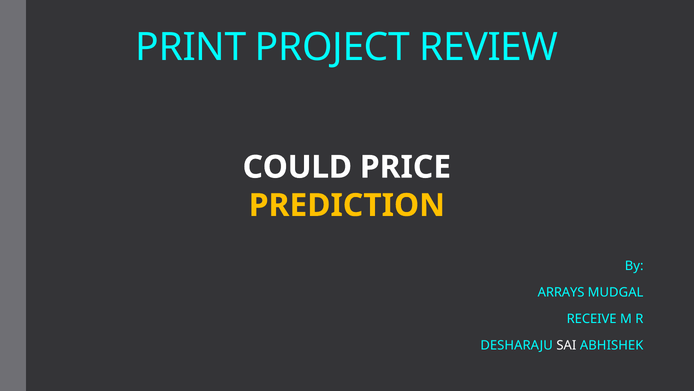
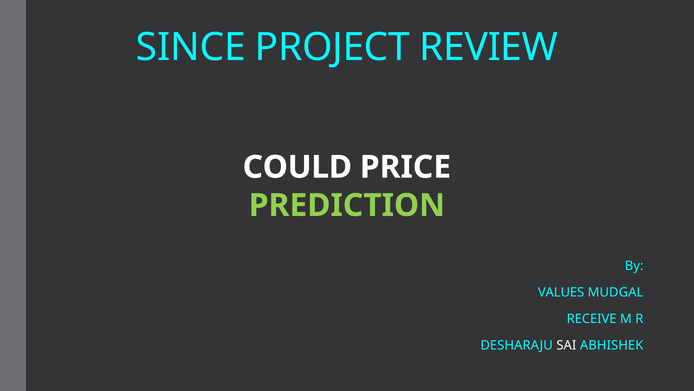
PRINT: PRINT -> SINCE (191, 47)
PREDICTION colour: yellow -> light green (347, 205)
ARRAYS: ARRAYS -> VALUES (561, 292)
